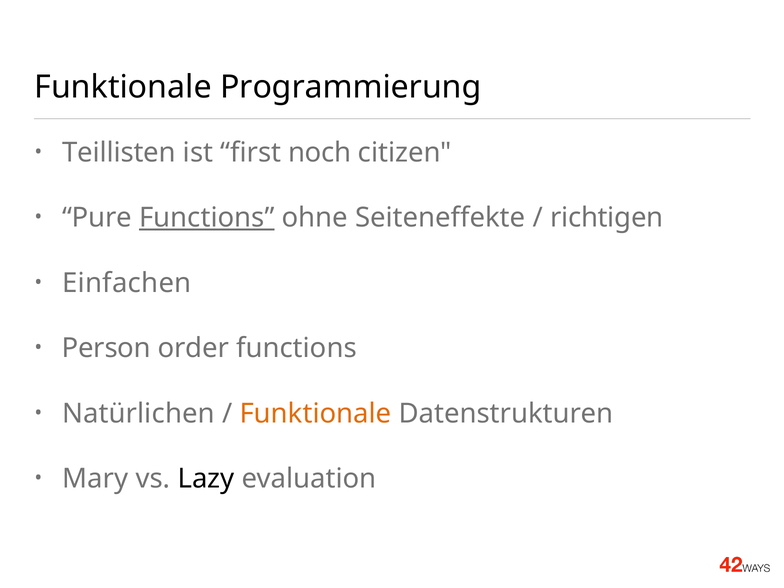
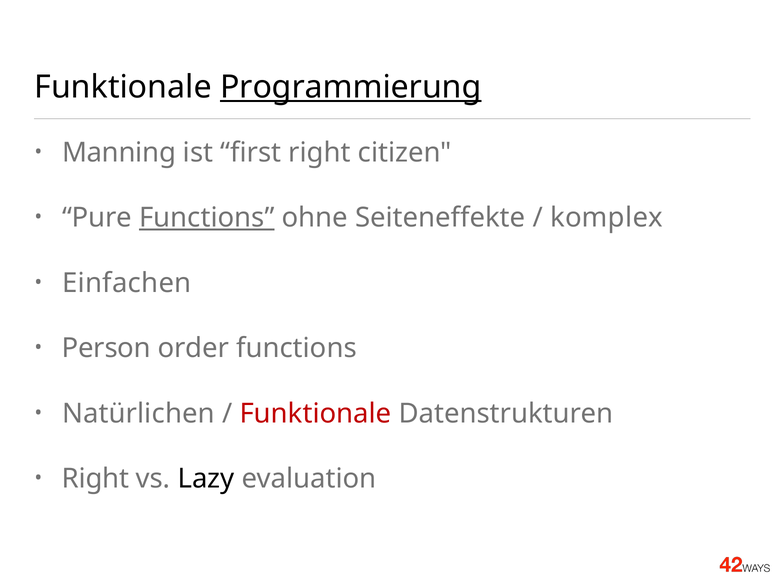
Programmierung underline: none -> present (351, 87)
Teillisten: Teillisten -> Manning (119, 152)
first noch: noch -> right (320, 152)
richtigen: richtigen -> komplex (606, 218)
Funktionale colour: orange -> red (315, 413)
Mary: Mary -> Right (96, 479)
